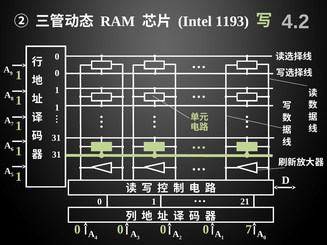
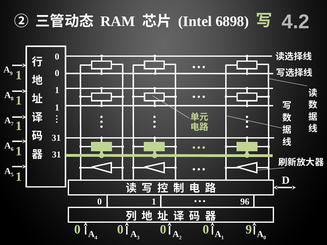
1193: 1193 -> 6898 (232, 21)
21: 21 -> 96 (245, 202)
0 7: 7 -> 9 (249, 230)
